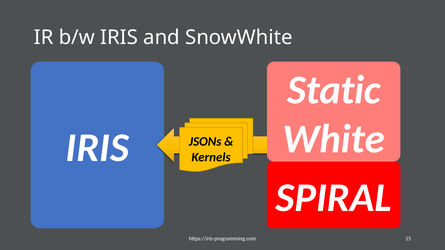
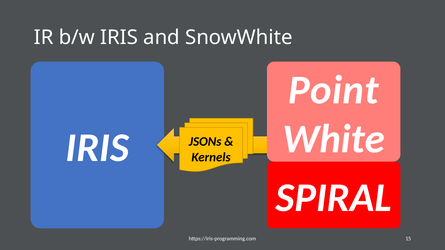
Static: Static -> Point (333, 90)
